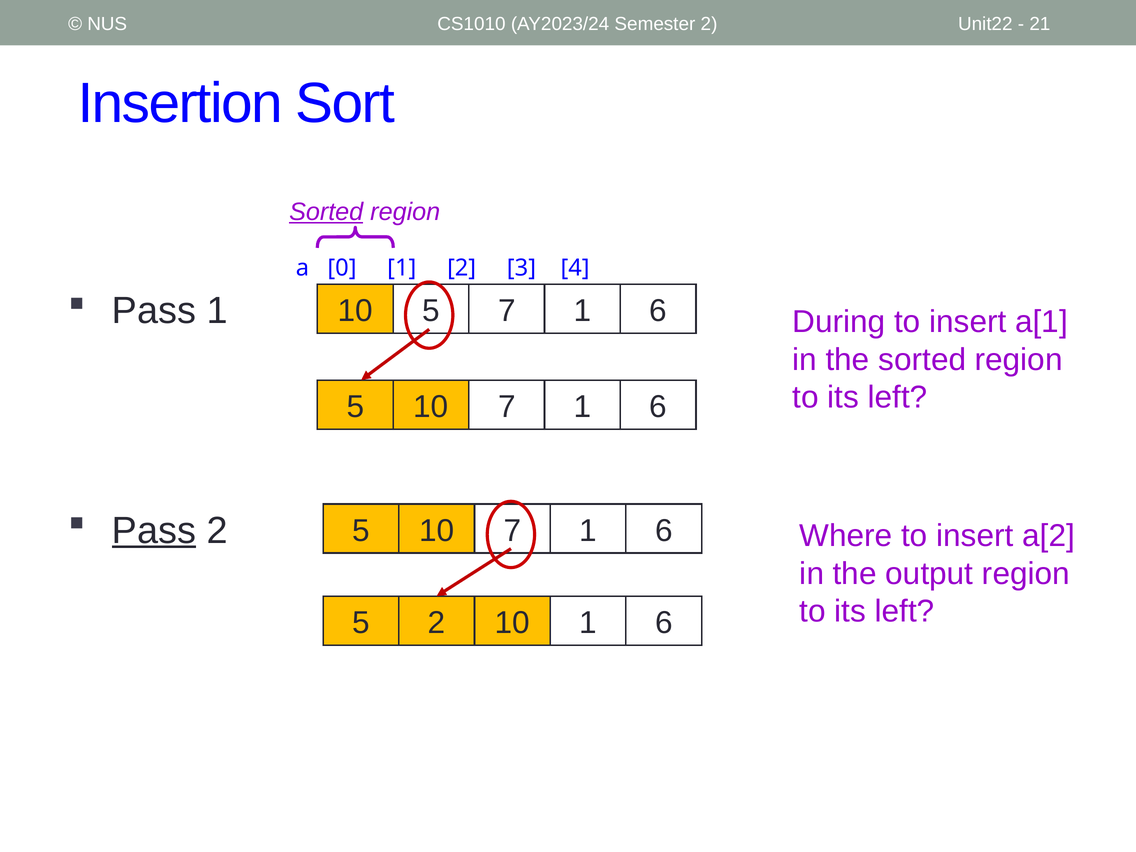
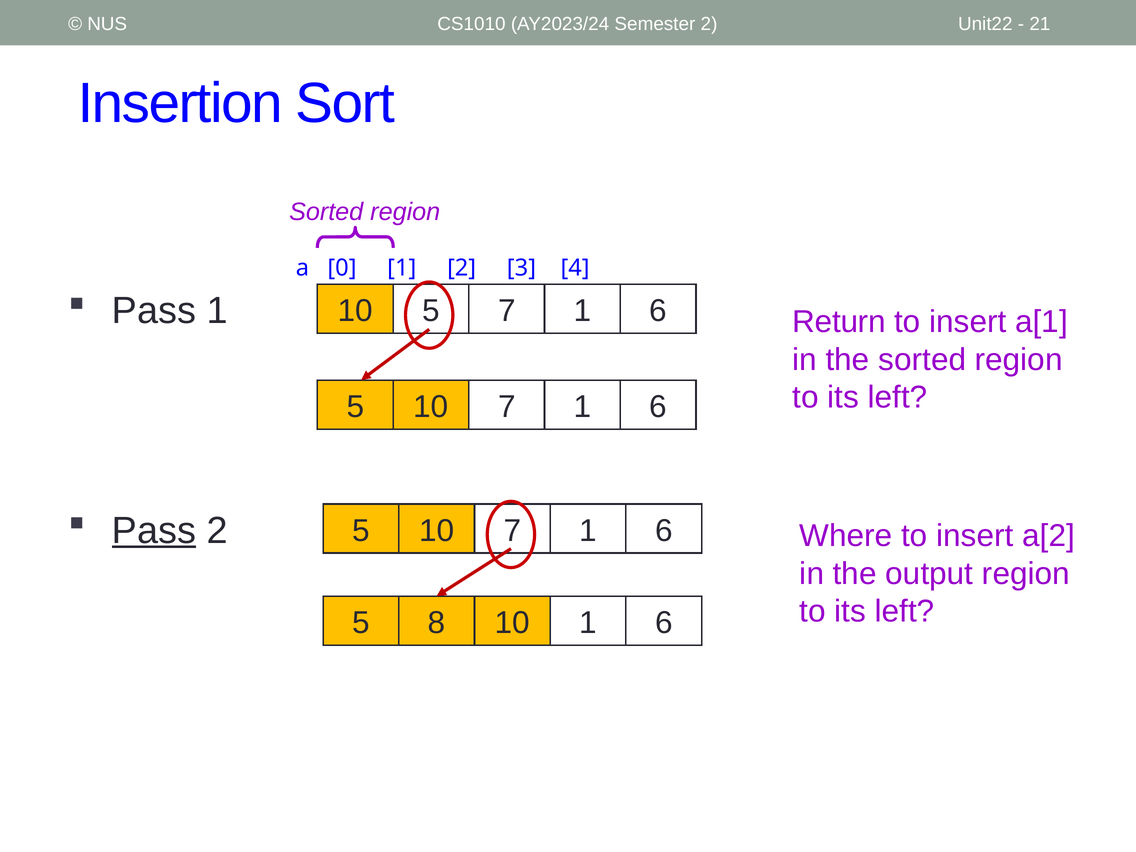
Sorted underline: present -> none (326, 212)
During: During -> Return (839, 322)
5 2: 2 -> 8 (437, 623)
